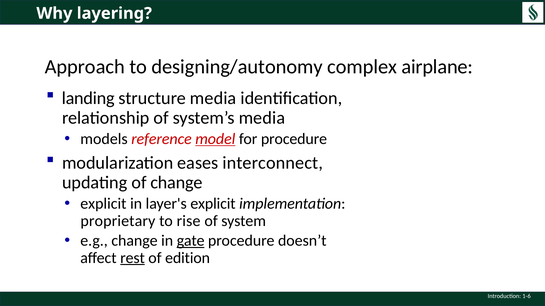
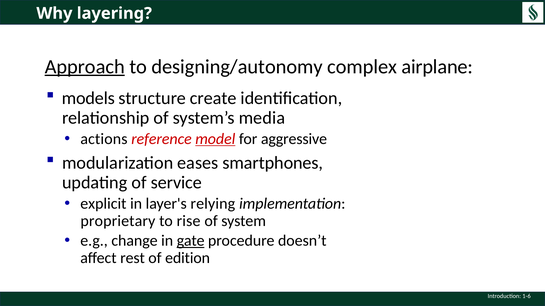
Approach underline: none -> present (85, 67)
landing: landing -> models (88, 98)
structure media: media -> create (213, 98)
models: models -> actions (104, 139)
for procedure: procedure -> aggressive (294, 139)
interconnect: interconnect -> smartphones (273, 163)
of change: change -> service (176, 183)
layer's explicit: explicit -> relying (213, 204)
rest underline: present -> none (133, 258)
